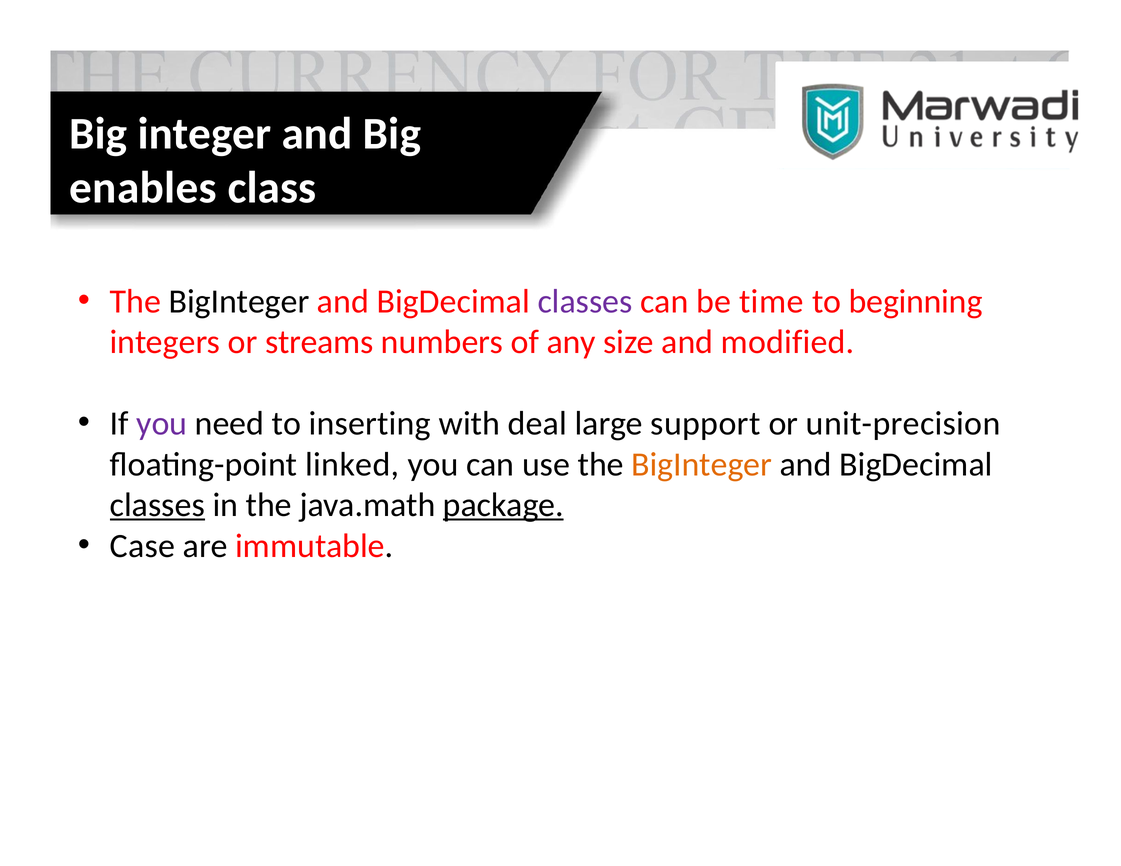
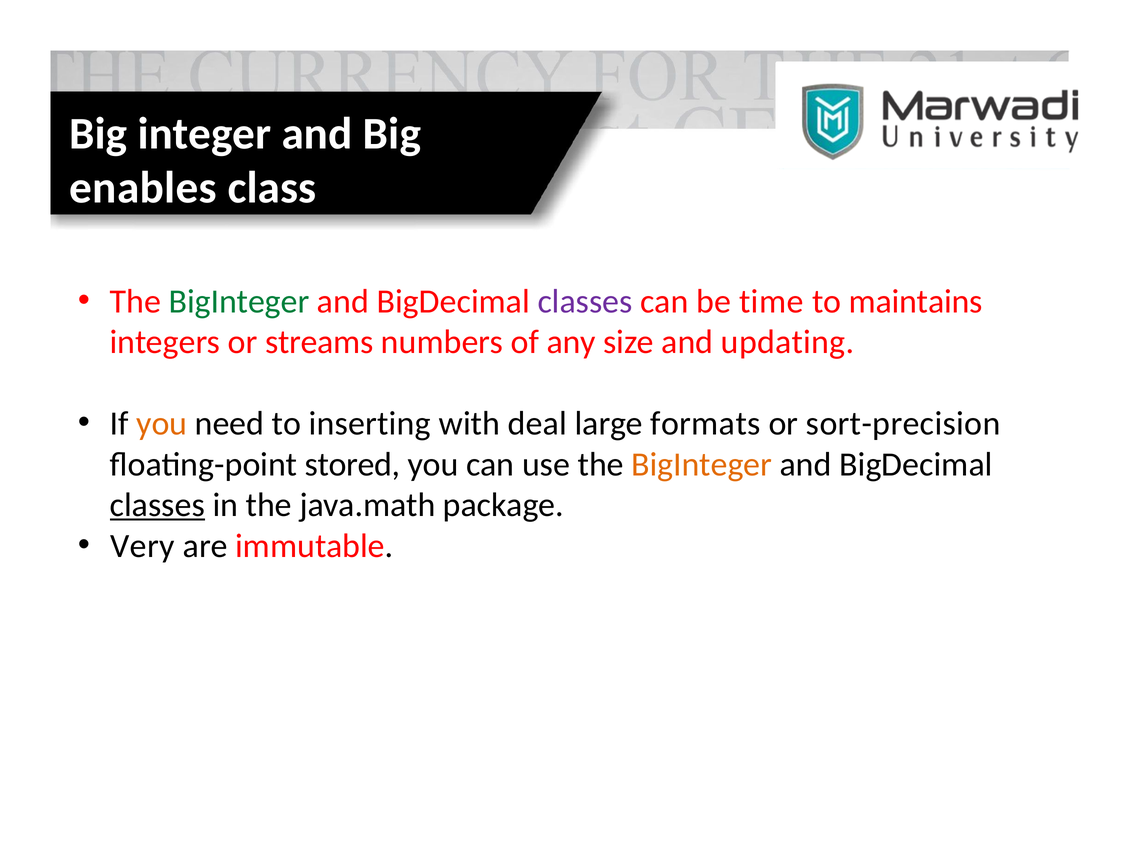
BigInteger colour: black -> green (239, 301)
beginning: beginning -> maintains (916, 301)
modified: modified -> updating (788, 342)
you colour: purple -> orange (162, 424)
support: support -> formats (705, 424)
unit-precision: unit-precision -> sort-precision (903, 424)
linked: linked -> stored (353, 464)
package underline: present -> none (503, 505)
Case: Case -> Very (142, 546)
